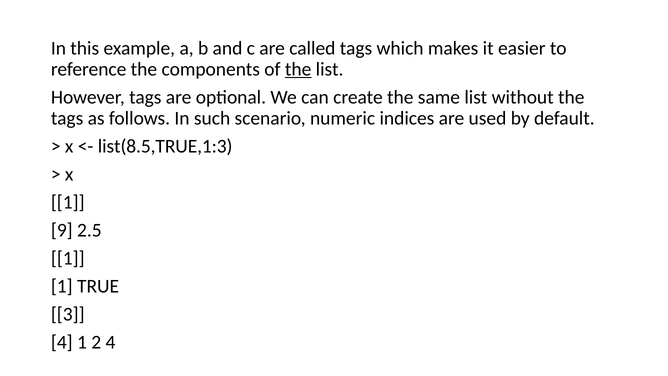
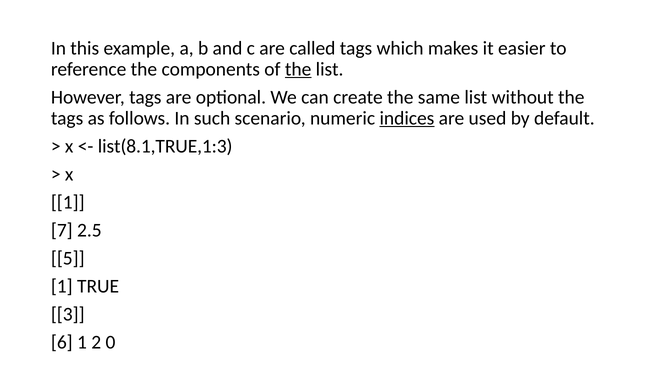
indices underline: none -> present (407, 118)
list(8.5,TRUE,1:3: list(8.5,TRUE,1:3 -> list(8.1,TRUE,1:3 (165, 146)
9: 9 -> 7 (62, 230)
1: 1 -> 5 (68, 258)
4: 4 -> 6 (62, 342)
2 4: 4 -> 0 (111, 342)
